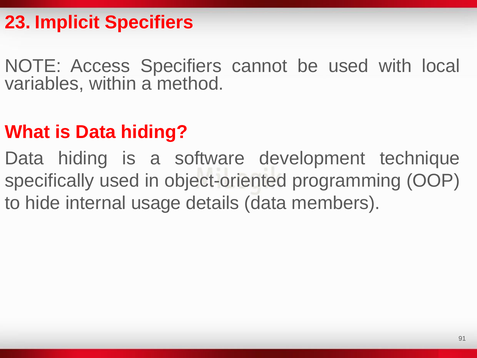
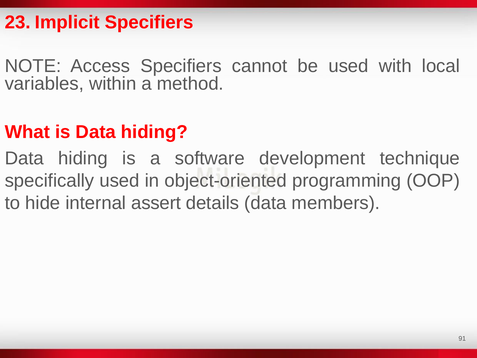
usage: usage -> assert (156, 203)
